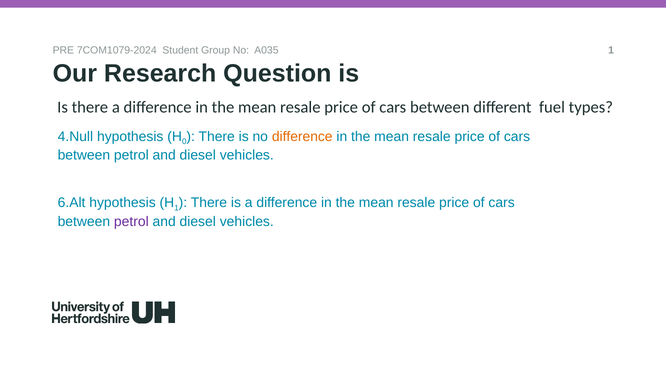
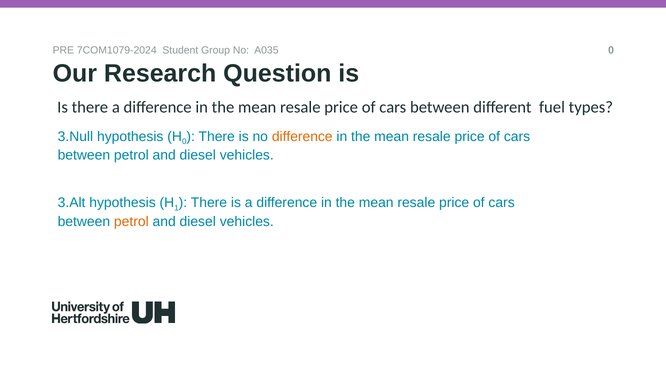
A035 1: 1 -> 0 (611, 50)
4.Null: 4.Null -> 3.Null (75, 136)
6.Alt: 6.Alt -> 3.Alt (72, 202)
petrol colour: purple -> orange (131, 221)
